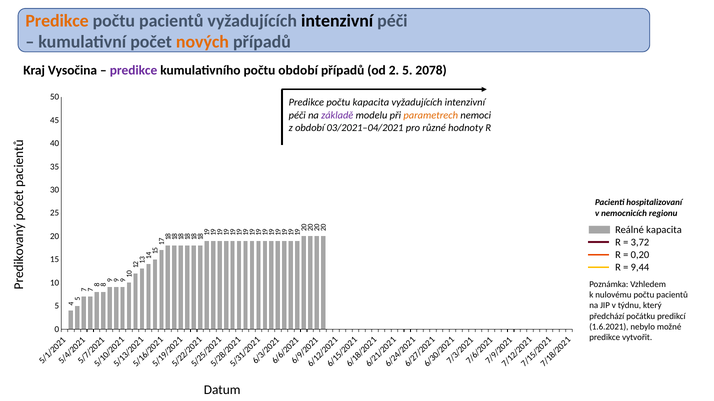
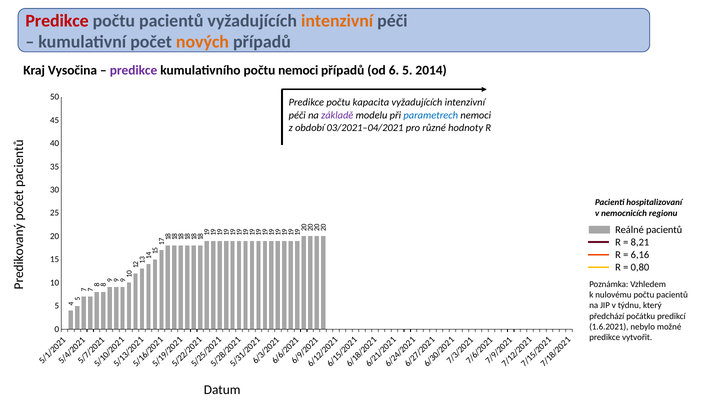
Predikce colour: orange -> red (57, 21)
intenzivní colour: black -> orange (337, 21)
počtu období: období -> nemoci (298, 70)
od 2: 2 -> 6 (394, 70)
2078: 2078 -> 2014 (431, 70)
parametrech colour: orange -> blue (431, 115)
Reálné kapacita: kapacita -> pacientů (664, 230)
3,72: 3,72 -> 8,21 (640, 243)
0,20: 0,20 -> 6,16 (640, 255)
9,44: 9,44 -> 0,80 (640, 268)
